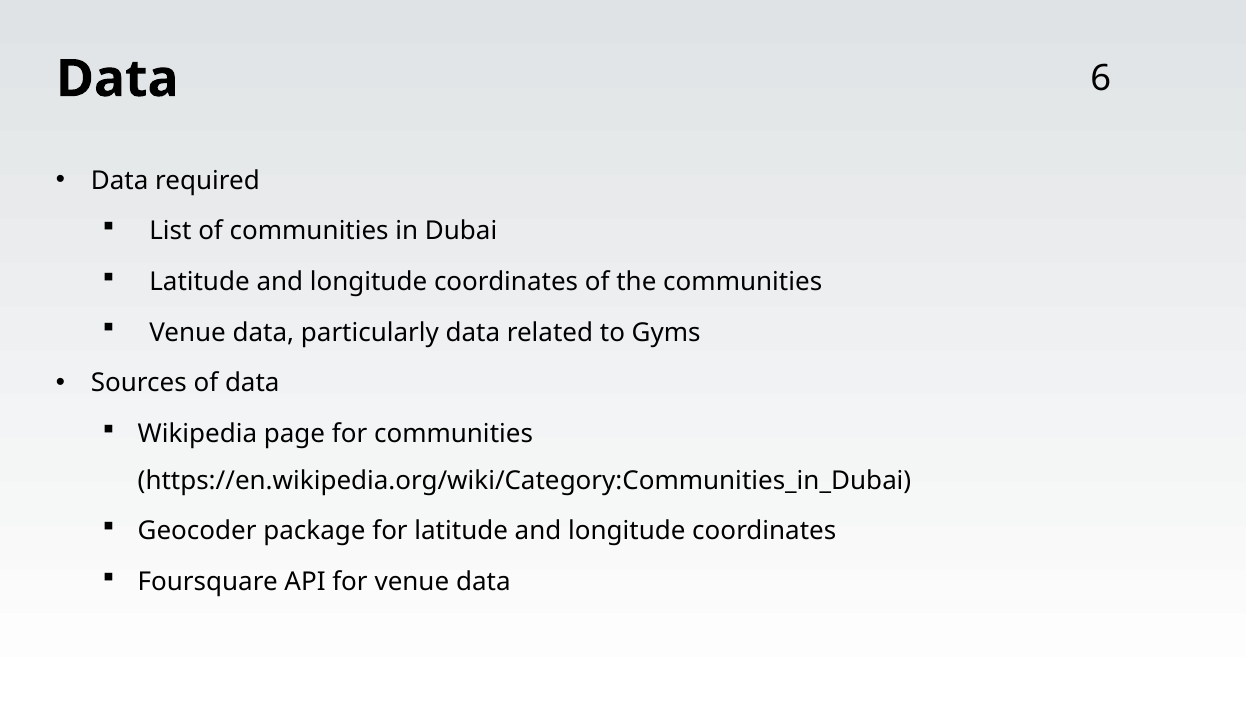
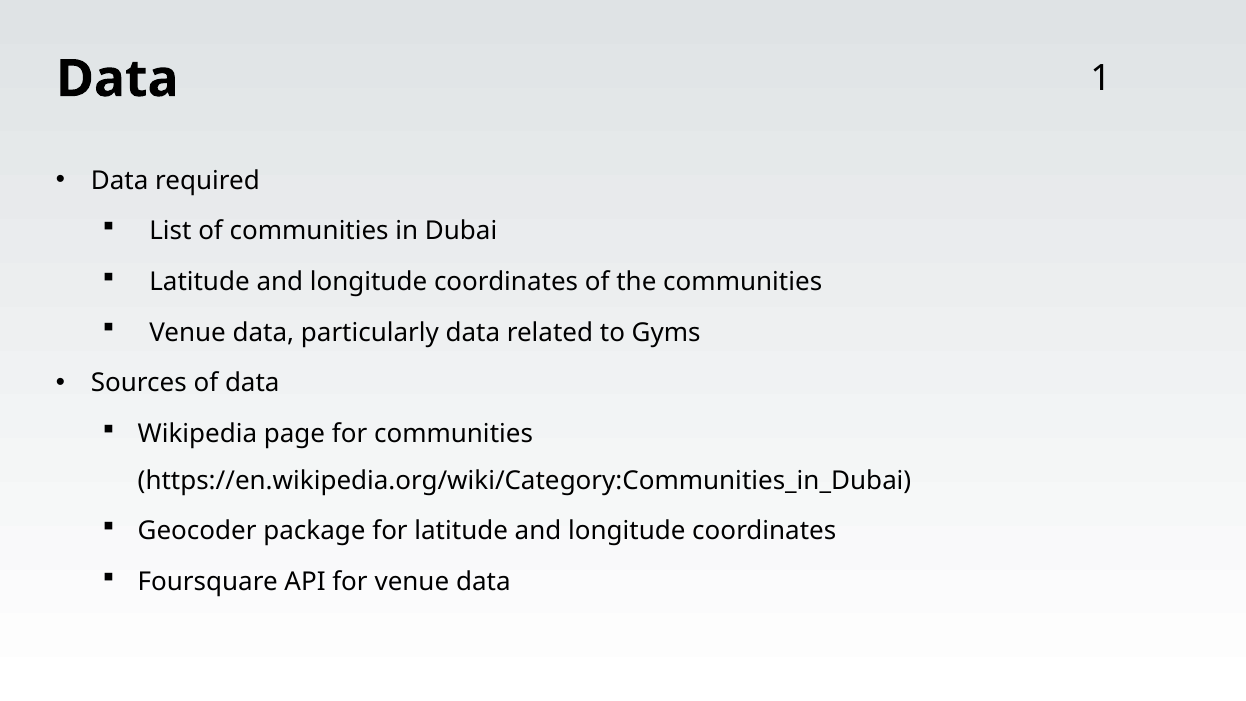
6: 6 -> 1 (1101, 79)
